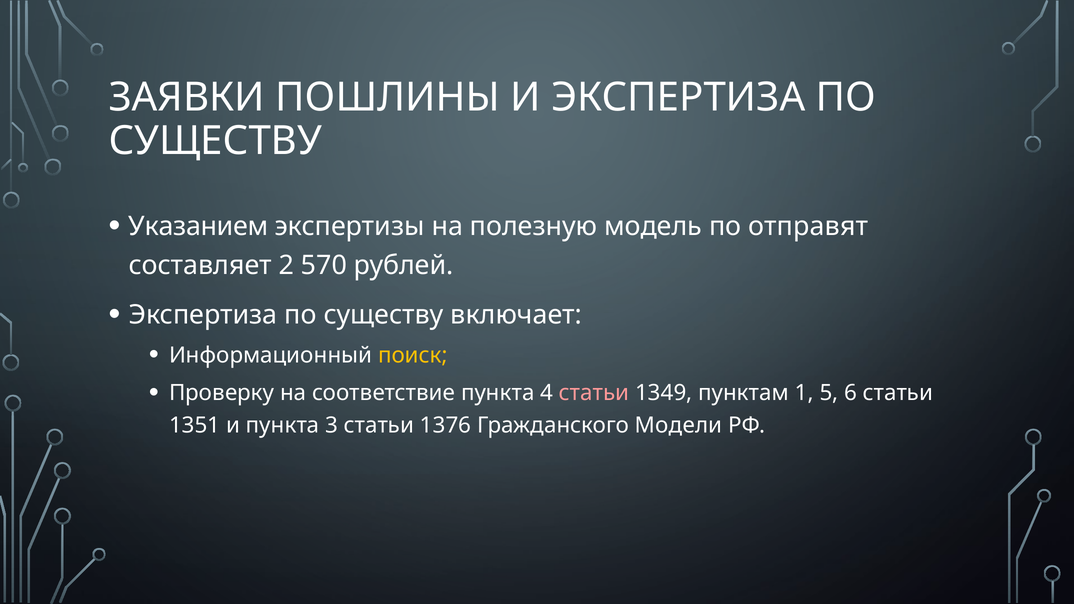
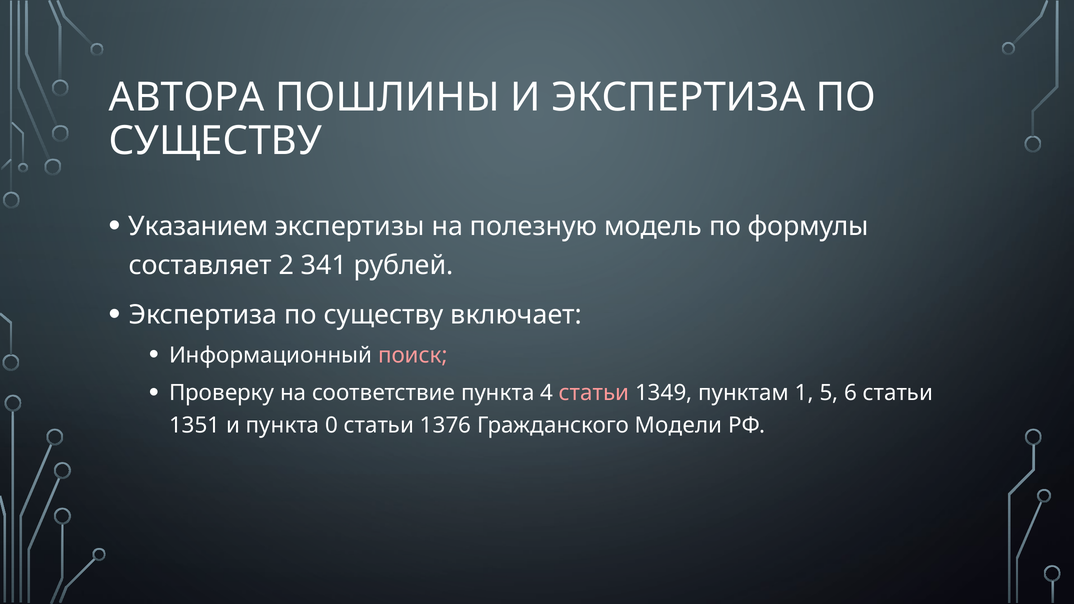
ЗАЯВКИ: ЗАЯВКИ -> АВТОРА (187, 98)
отправят: отправят -> формулы (808, 227)
570: 570 -> 341 (324, 265)
поиск colour: yellow -> pink (413, 355)
3: 3 -> 0 (331, 425)
